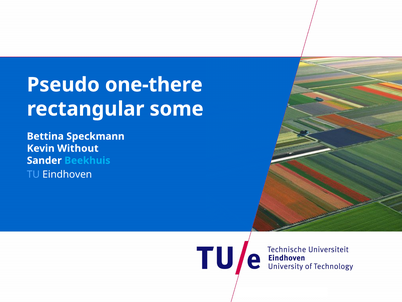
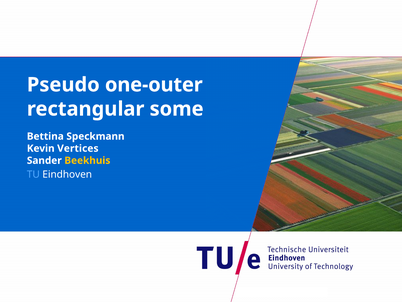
one-there: one-there -> one-outer (154, 85)
Without: Without -> Vertices (78, 148)
Beekhuis colour: light blue -> yellow (87, 160)
